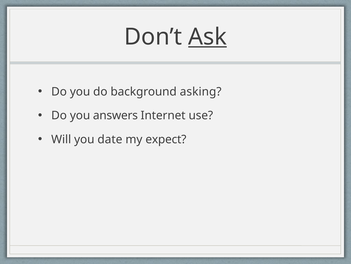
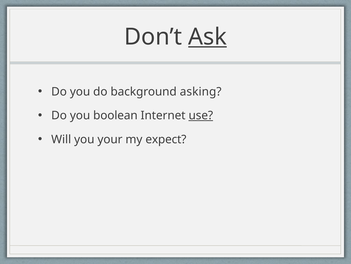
answers: answers -> boolean (115, 115)
use underline: none -> present (201, 115)
date: date -> your (110, 139)
